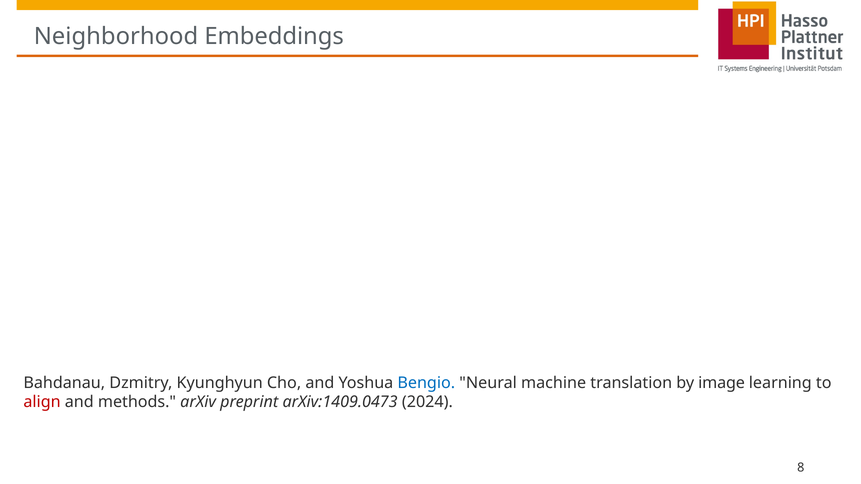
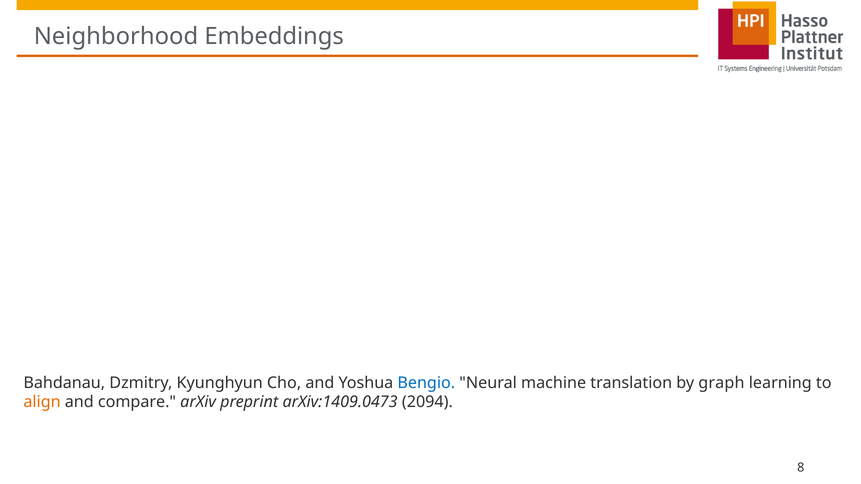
image: image -> graph (721, 383)
align colour: red -> orange (42, 402)
methods: methods -> compare (137, 402)
2024: 2024 -> 2094 (427, 402)
